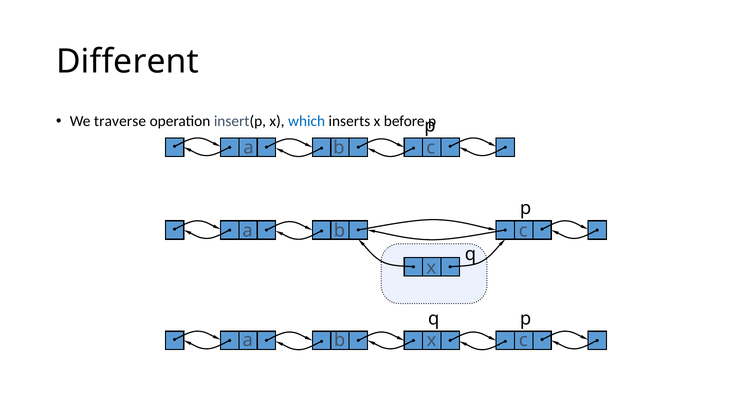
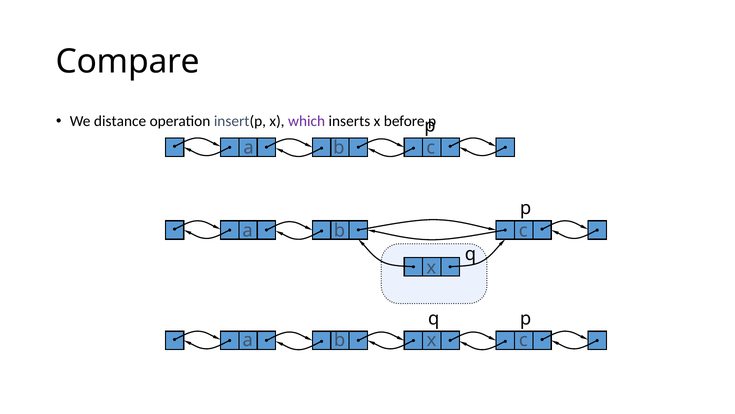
Different: Different -> Compare (128, 62)
traverse: traverse -> distance (120, 121)
which colour: blue -> purple (307, 121)
